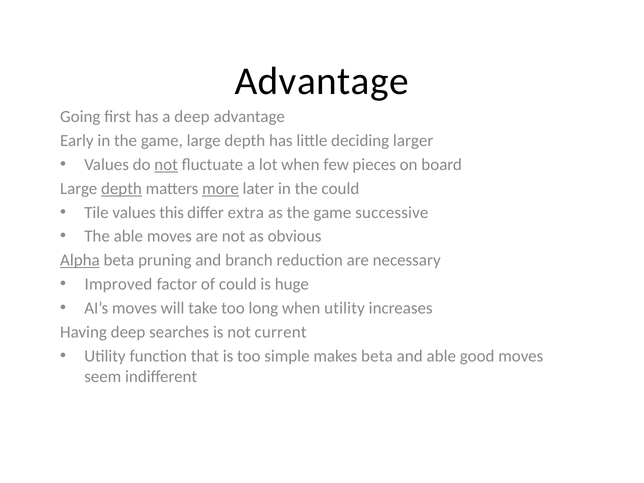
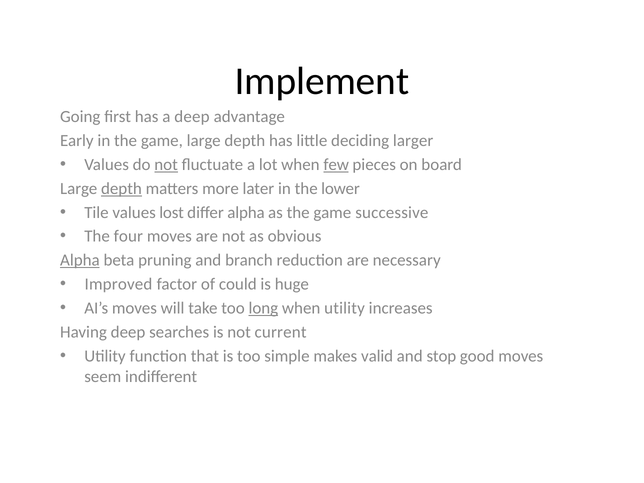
Advantage: Advantage -> Implement (322, 81)
few underline: none -> present (336, 164)
more underline: present -> none (220, 188)
the could: could -> lower (340, 188)
this: this -> lost (172, 212)
differ extra: extra -> alpha (246, 212)
The able: able -> four (128, 236)
long underline: none -> present (263, 308)
makes beta: beta -> valid (377, 356)
and able: able -> stop (441, 356)
